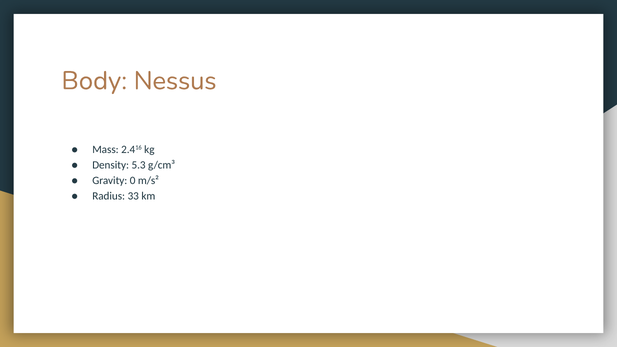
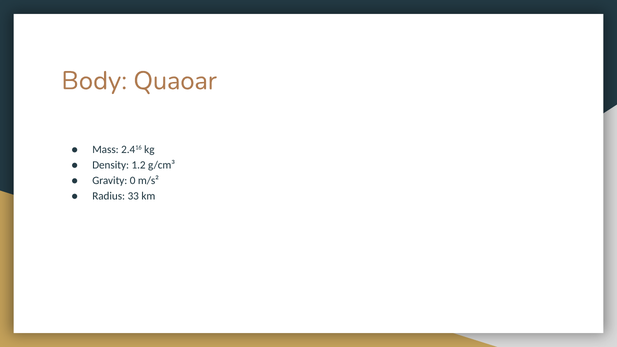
Nessus: Nessus -> Quaoar (175, 81)
5.3: 5.3 -> 1.2 (139, 165)
